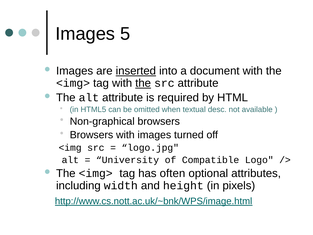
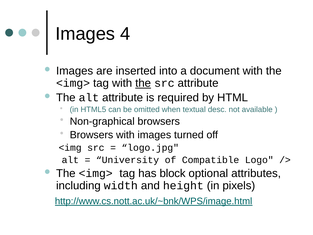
5: 5 -> 4 (125, 34)
inserted underline: present -> none (136, 71)
often: often -> block (173, 173)
